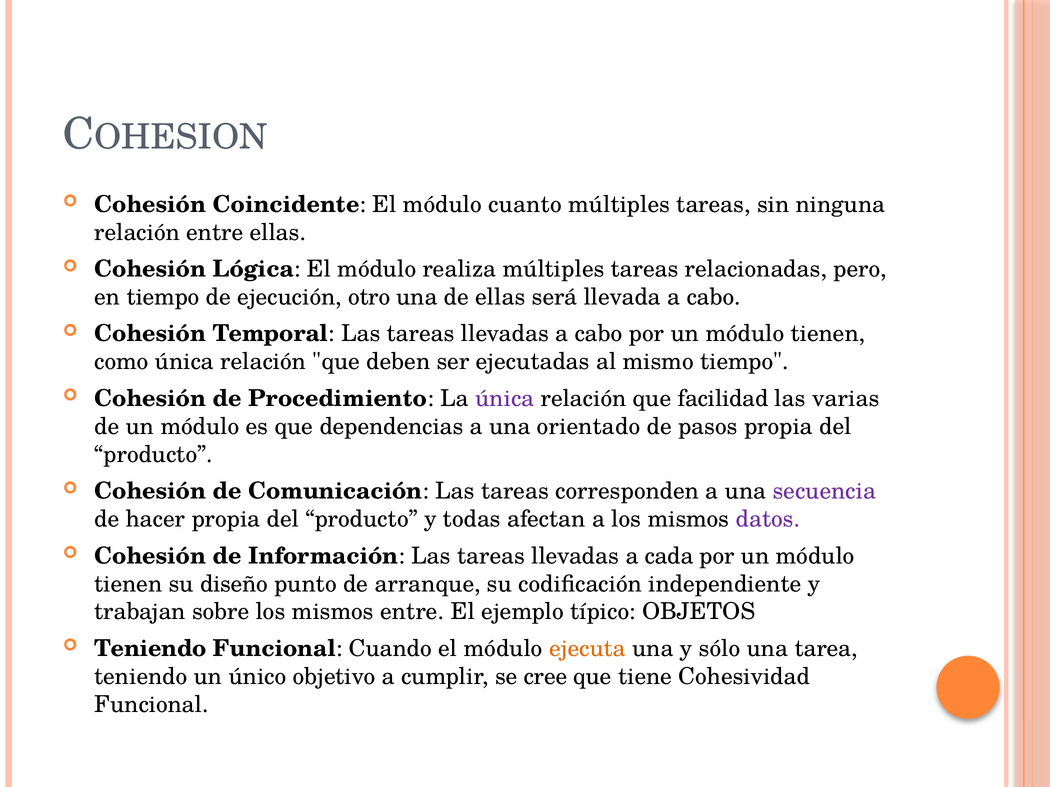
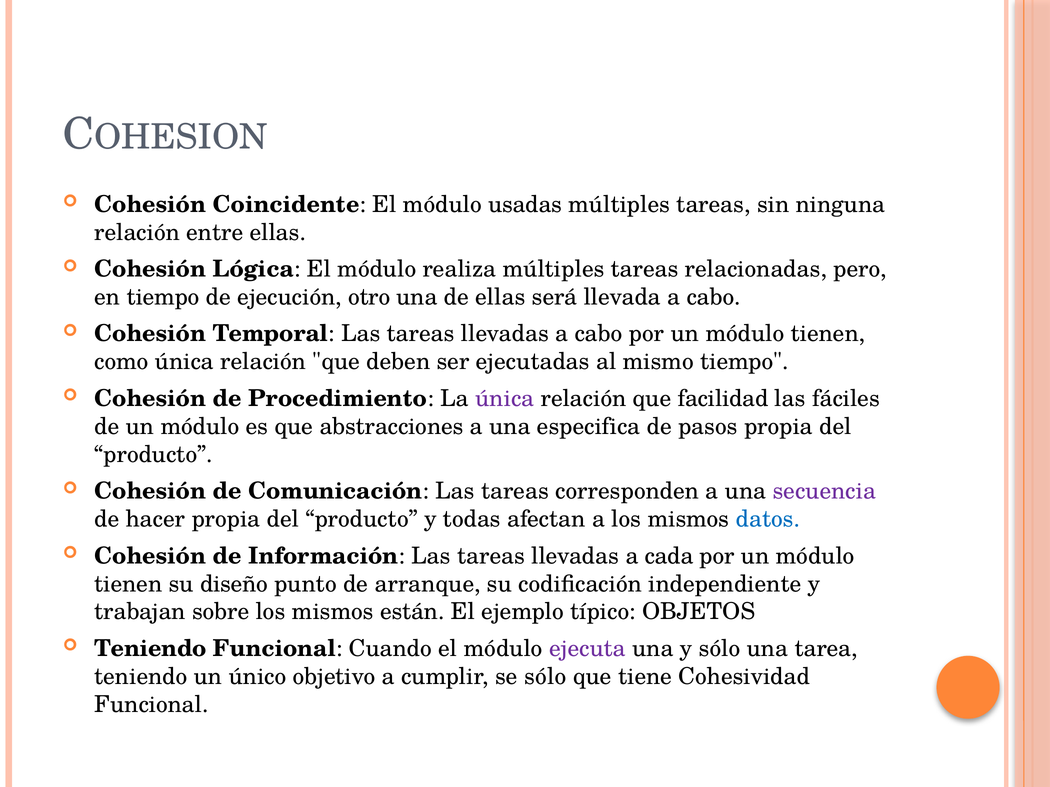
cuanto: cuanto -> usadas (525, 205)
varias: varias -> fáciles (846, 399)
dependencias: dependencias -> abstracciones (392, 427)
orientado: orientado -> especifica (589, 427)
datos colour: purple -> blue (768, 519)
mismos entre: entre -> están (412, 612)
ejecuta colour: orange -> purple (587, 649)
se cree: cree -> sólo (545, 677)
